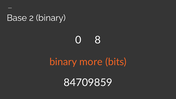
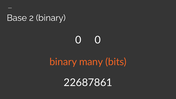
0 8: 8 -> 0 (98, 40)
more: more -> many (91, 62)
84709859: 84709859 -> 22687861 (88, 83)
